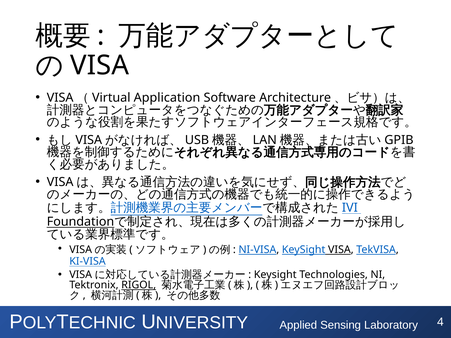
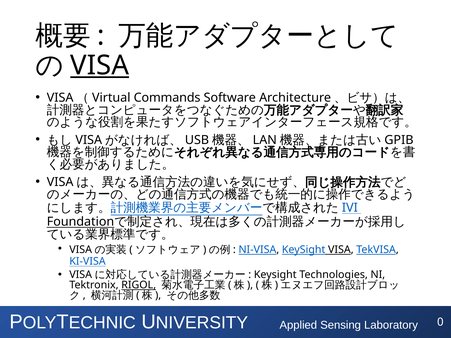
VISA underline: none -> present (100, 65)
Application: Application -> Commands (167, 98)
4: 4 -> 0 (440, 322)
